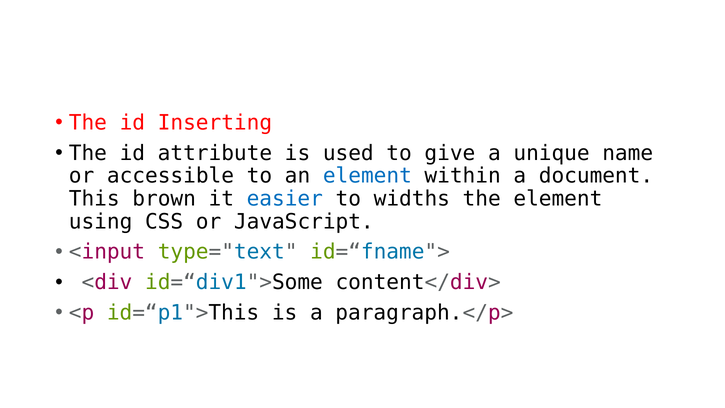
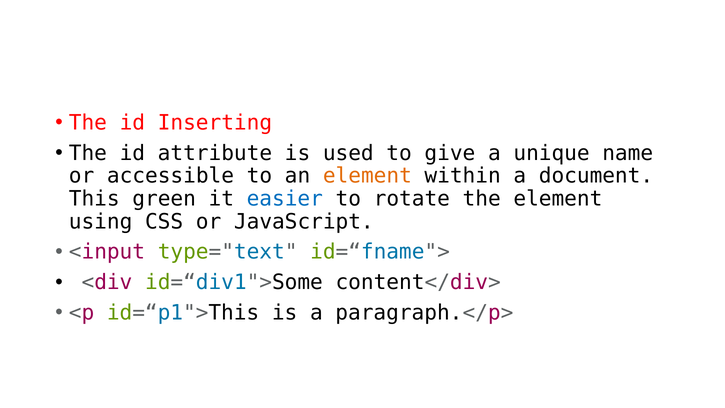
element colour: blue -> orange (367, 176)
brown: brown -> green (164, 199)
widths: widths -> rotate (412, 199)
